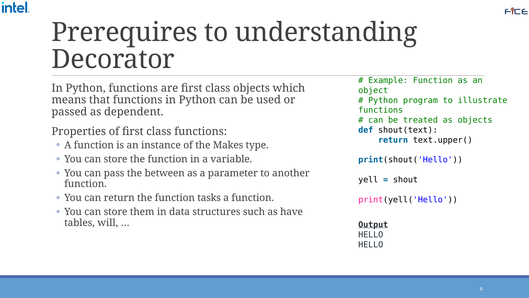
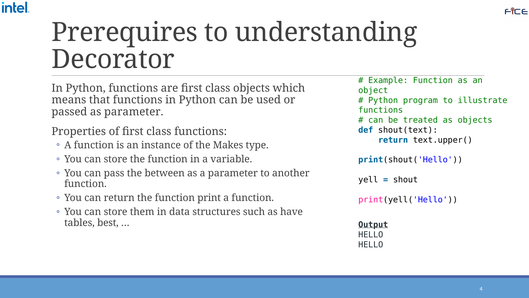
as dependent: dependent -> parameter (134, 112)
tasks: tasks -> print (209, 198)
will: will -> best (108, 222)
